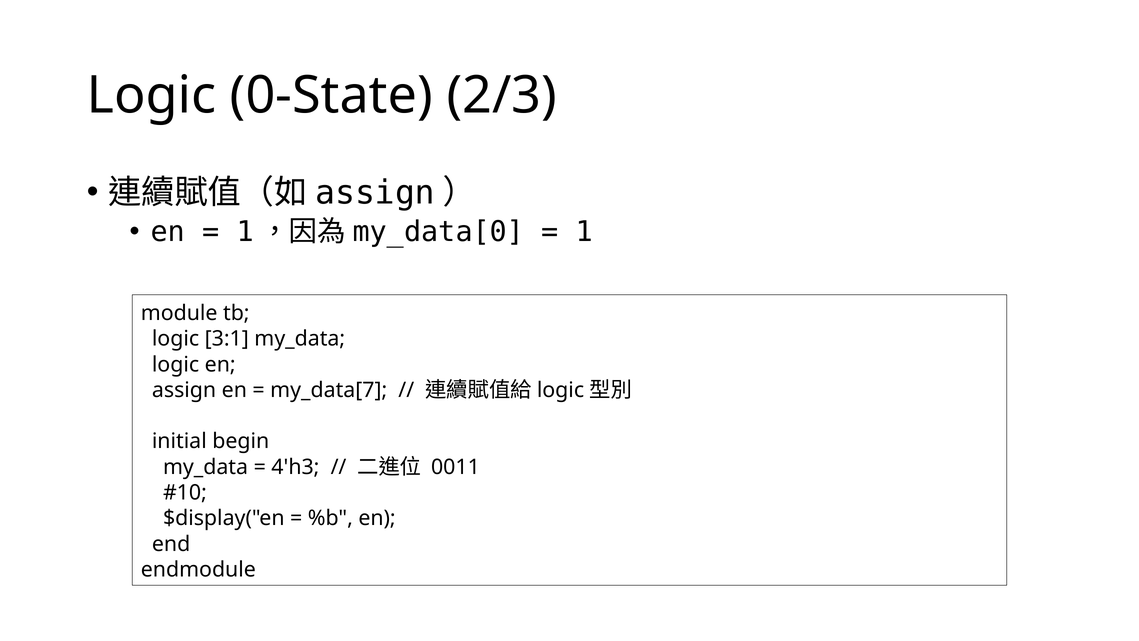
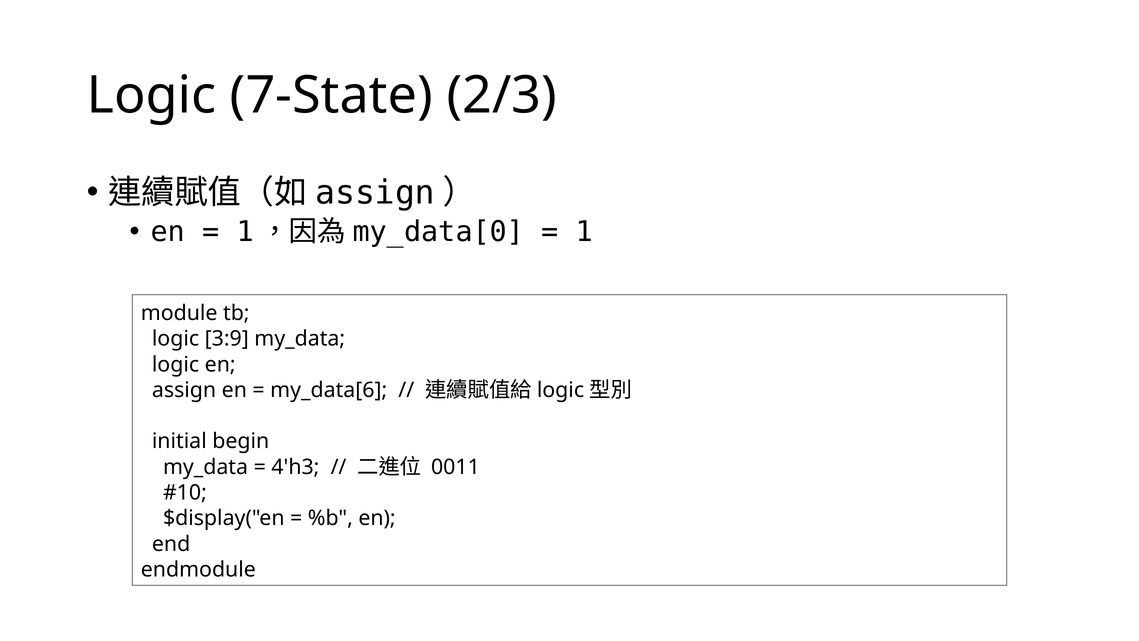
0-State: 0-State -> 7-State (331, 96)
3:1: 3:1 -> 3:9 (227, 339)
my_data[7: my_data[7 -> my_data[6 (329, 390)
